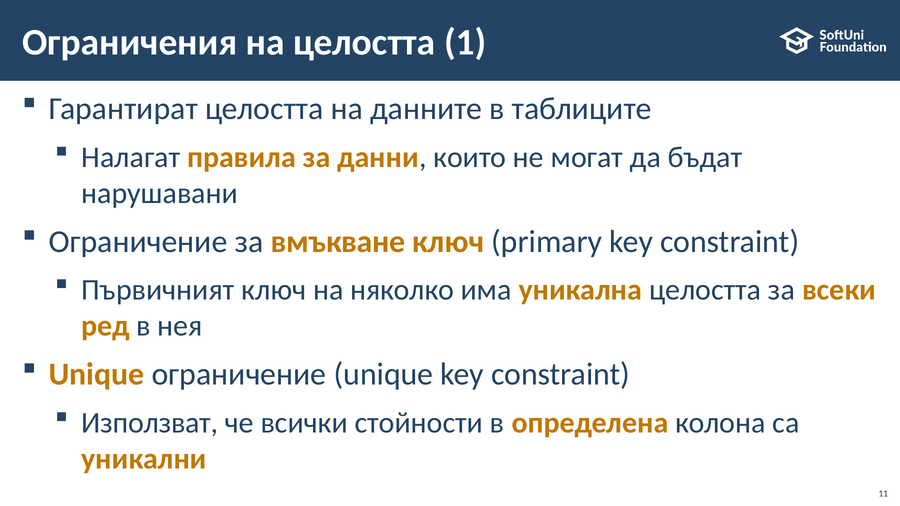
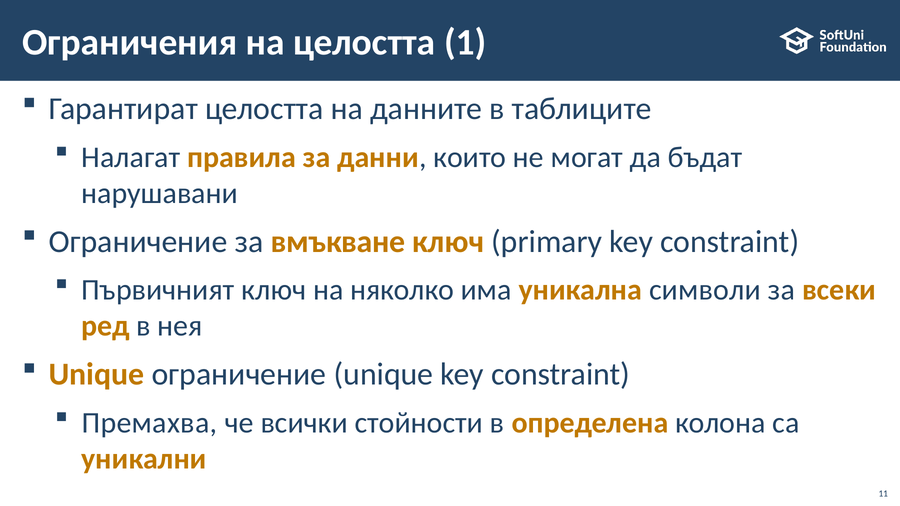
уникална целостта: целостта -> символи (705, 290)
Използват: Използват -> Премахва (149, 423)
